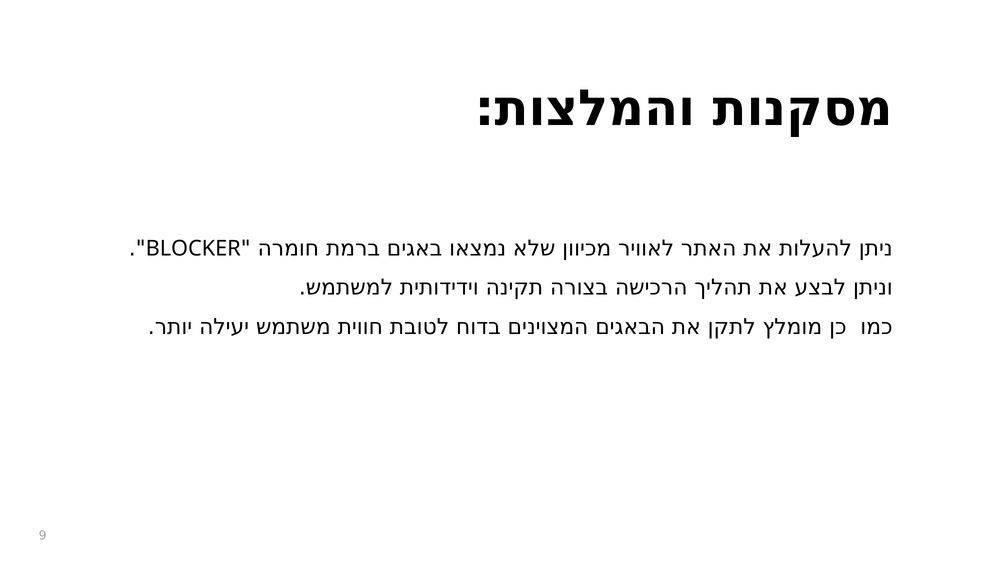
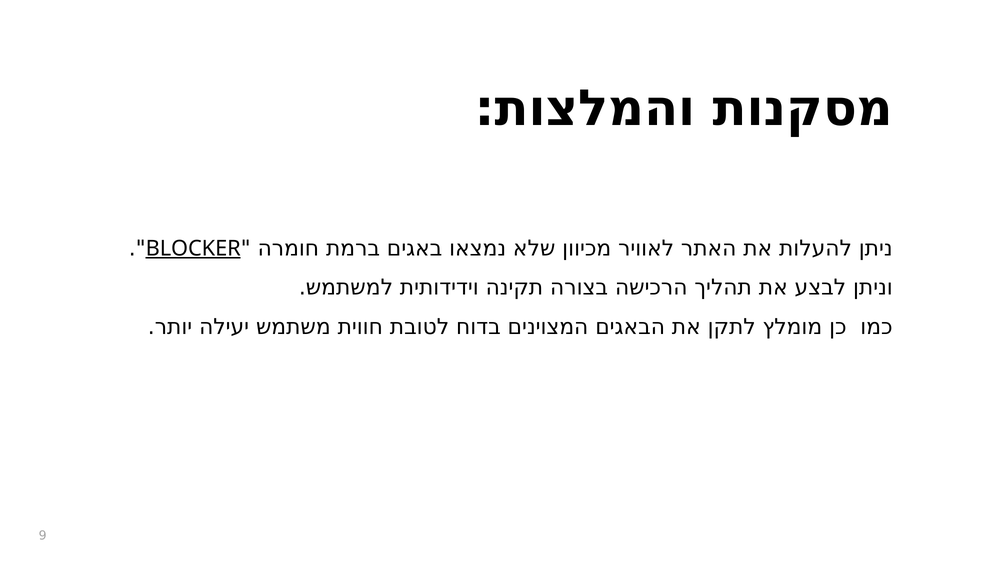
BLOCKER underline: none -> present (193, 248)
